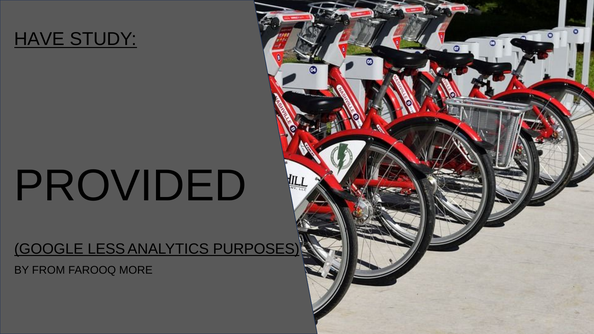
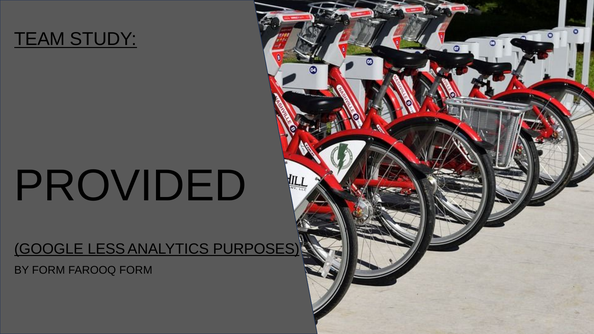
HAVE: HAVE -> TEAM (40, 39)
BY FROM: FROM -> FORM (49, 270)
FAROOQ MORE: MORE -> FORM (136, 270)
